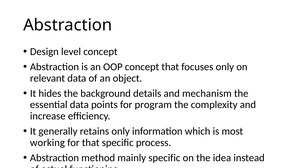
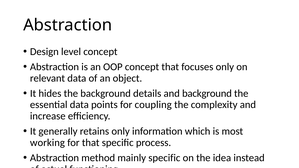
and mechanism: mechanism -> background (207, 93)
program: program -> coupling (153, 105)
